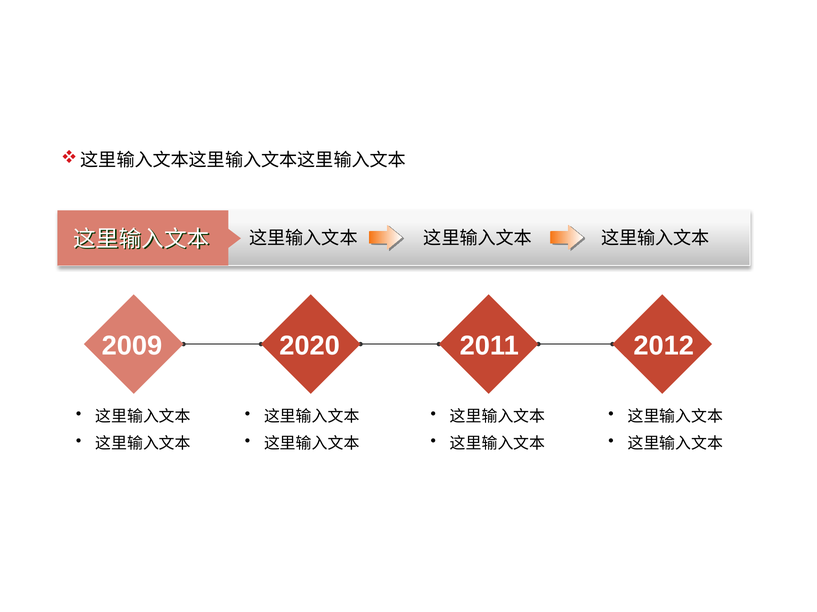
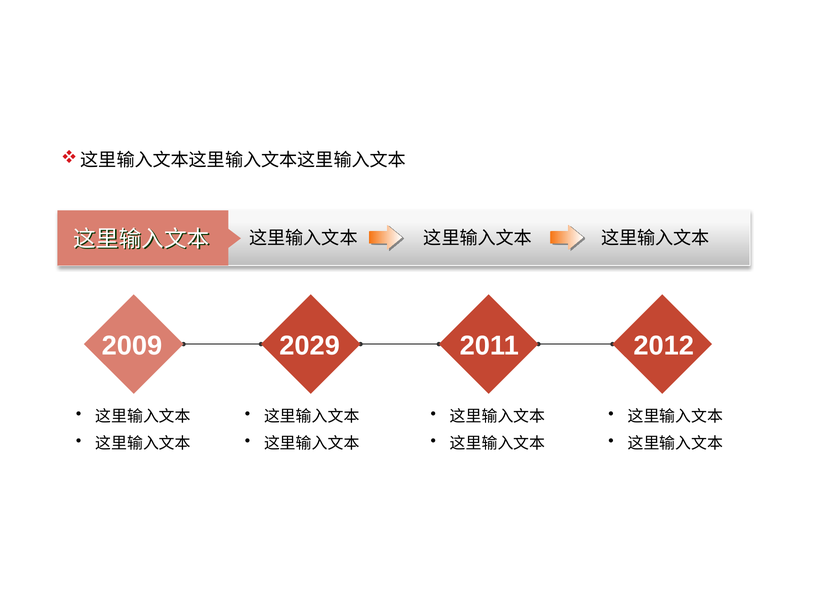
2020: 2020 -> 2029 (310, 346)
